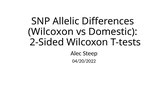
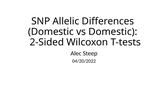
Wilcoxon: Wilcoxon -> Domestic (51, 32)
